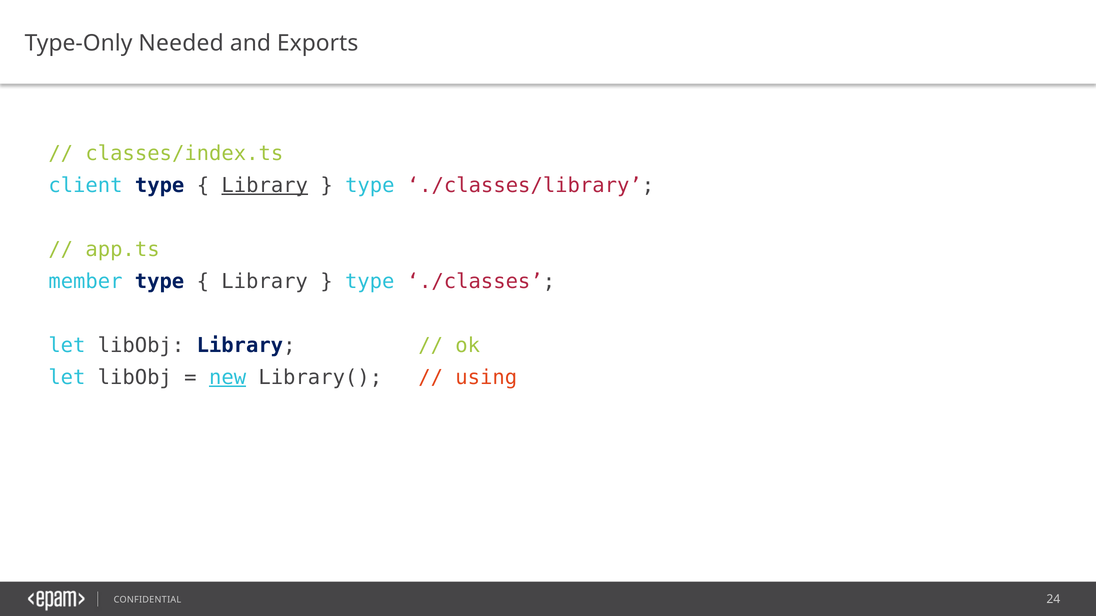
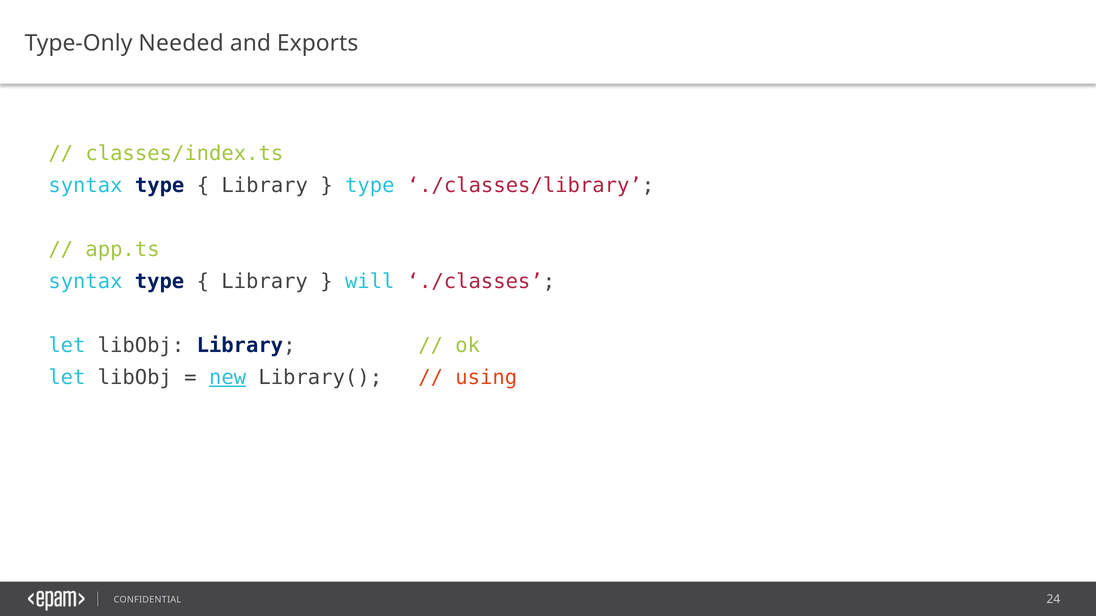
client: client -> syntax (85, 186)
Library underline: present -> none (265, 186)
member: member -> syntax (85, 282)
type: type -> will (370, 282)
